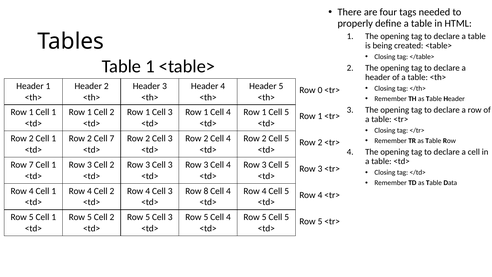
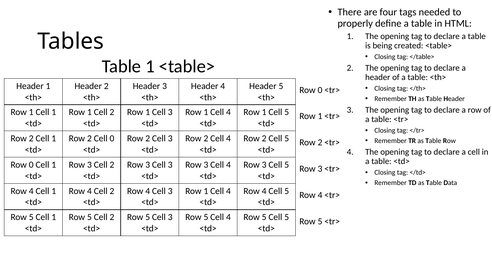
Cell 7: 7 -> 0 (112, 138)
7: 7 -> 0 (31, 165)
8: 8 -> 1 (206, 191)
